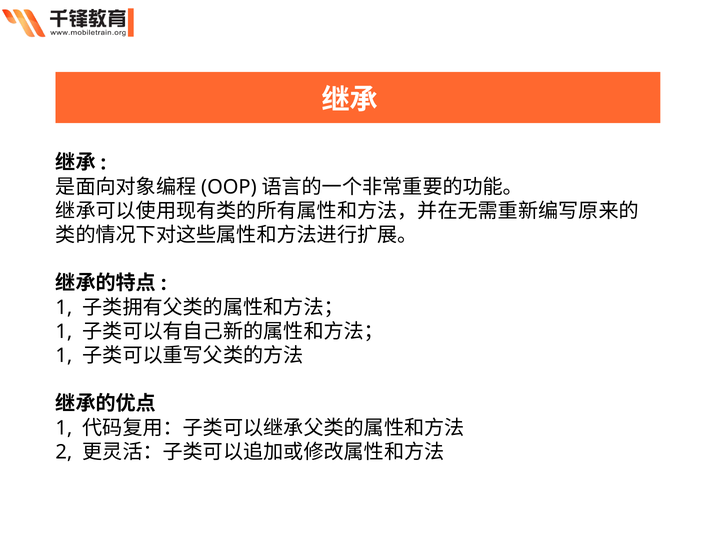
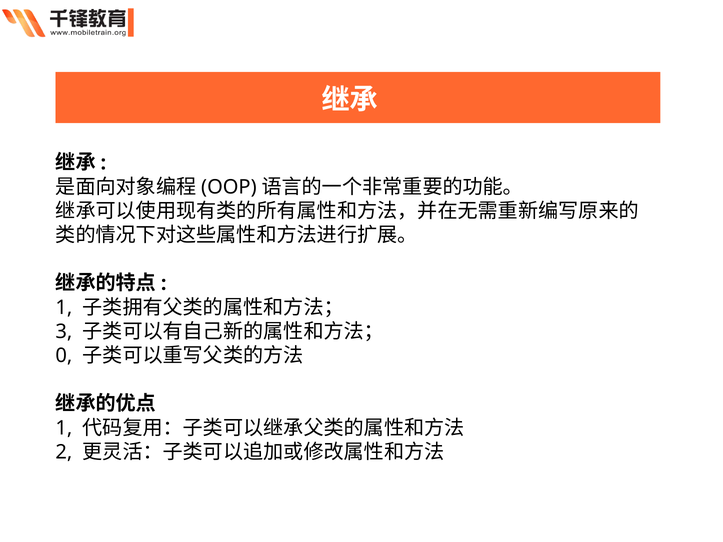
1: 1 -> 3 (64, 332)
1: 1 -> 0 (64, 356)
